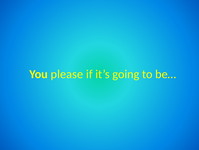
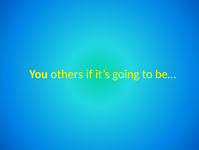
please: please -> others (67, 74)
